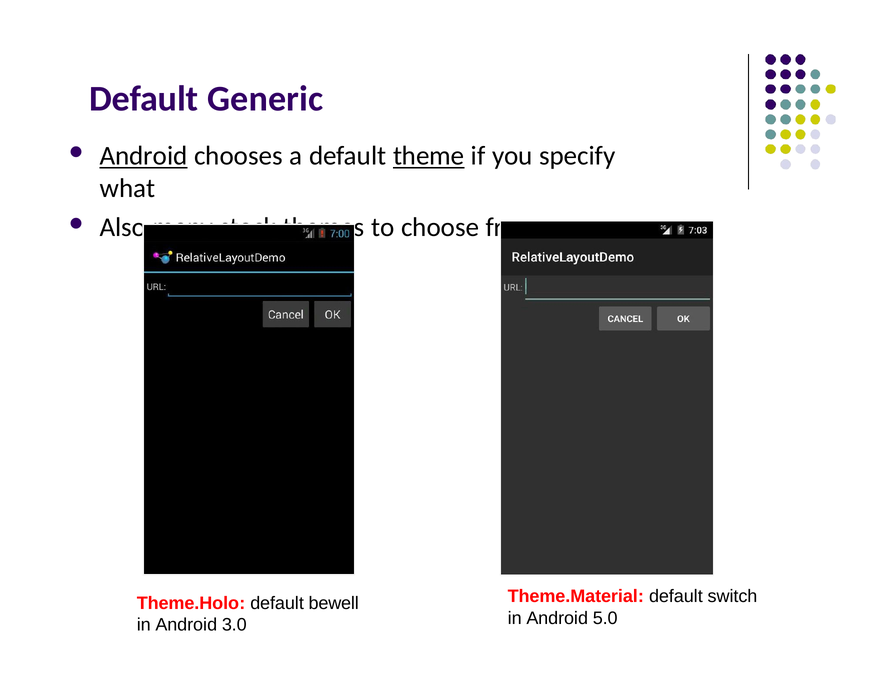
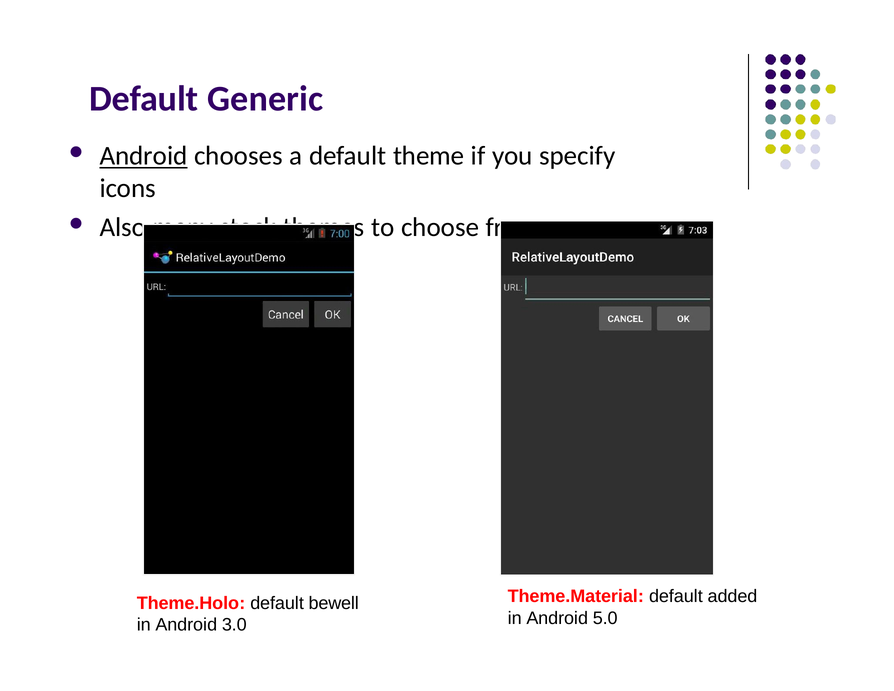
theme underline: present -> none (429, 156)
what: what -> icons (128, 188)
switch: switch -> added (732, 596)
